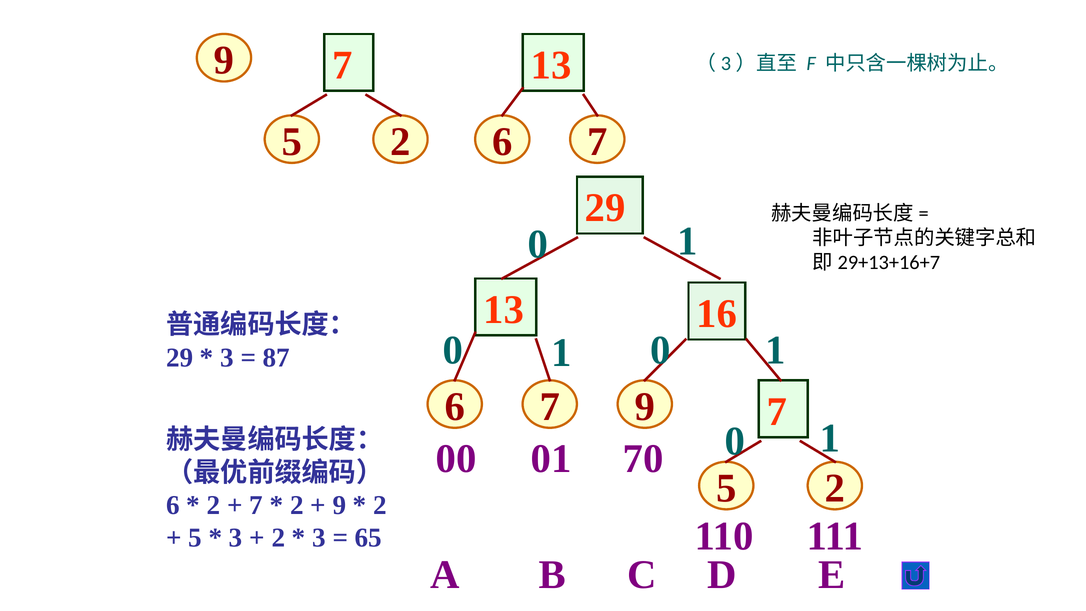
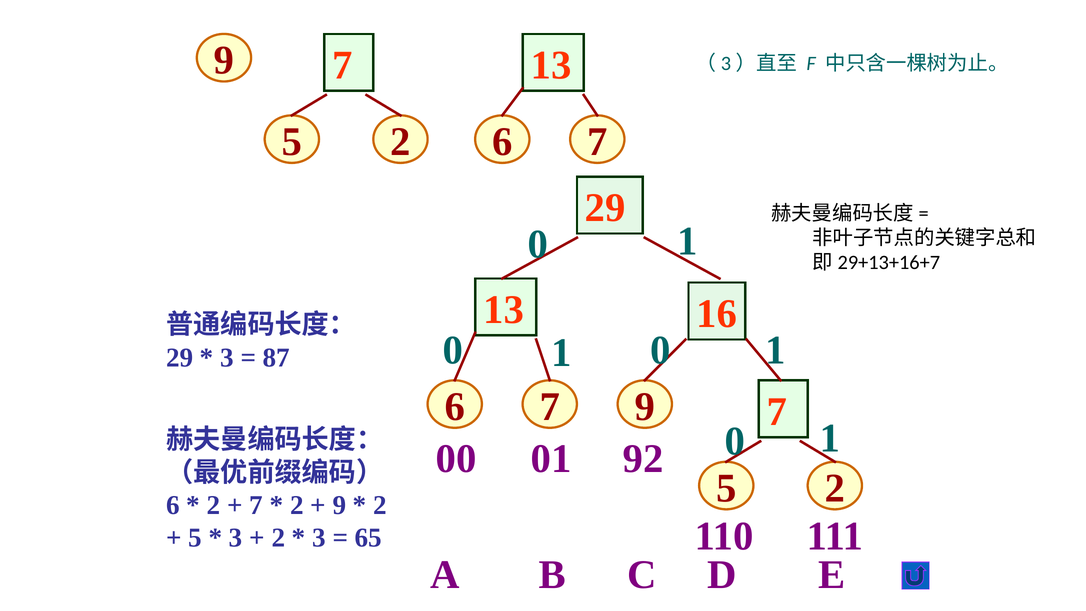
70: 70 -> 92 (643, 459)
